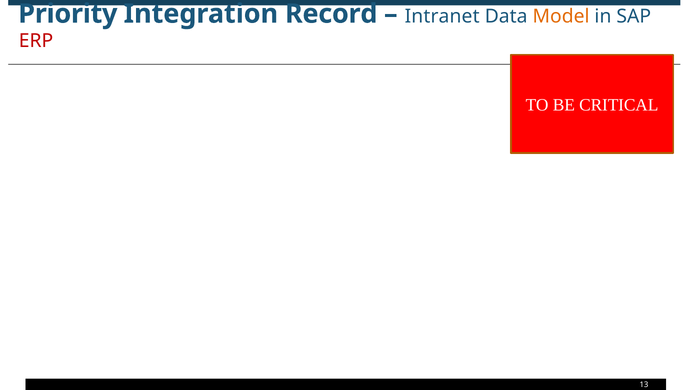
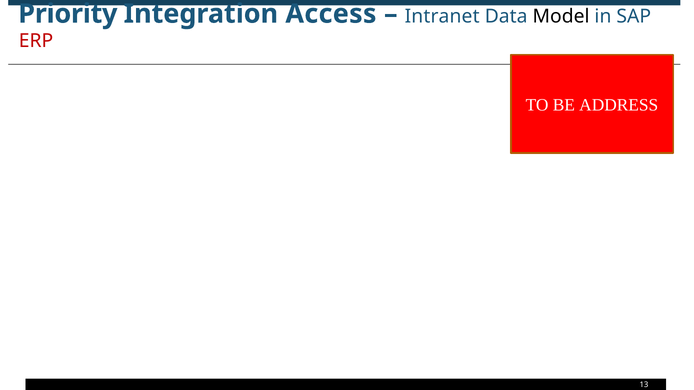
Record: Record -> Access (331, 14)
Model colour: orange -> black (561, 16)
CRITICAL: CRITICAL -> ADDRESS (619, 105)
